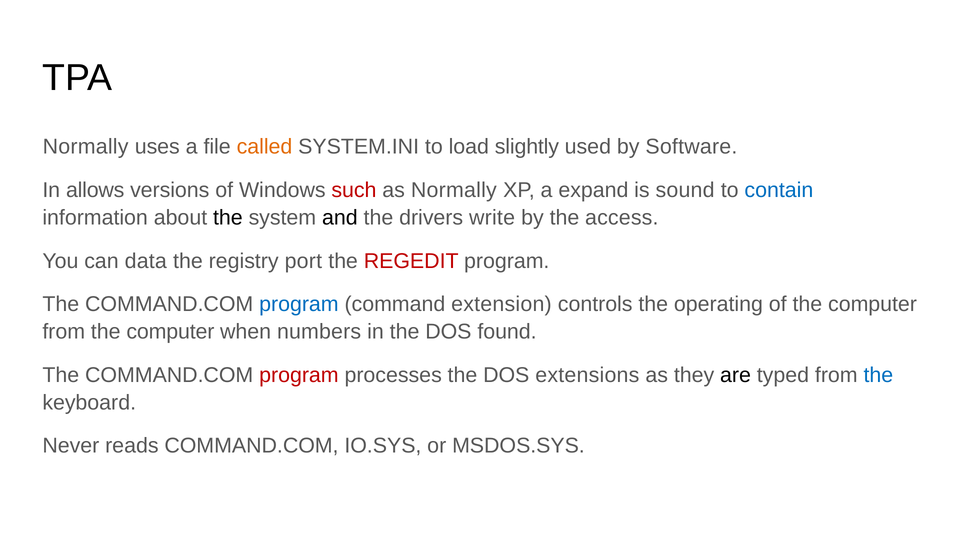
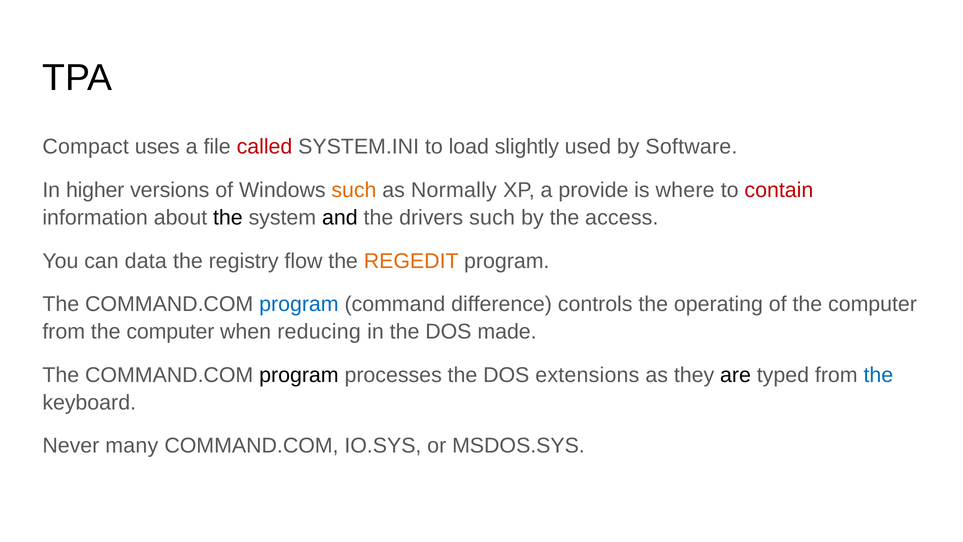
Normally: Normally -> Compact (86, 147)
called colour: orange -> red (265, 147)
allows: allows -> higher (95, 190)
such colour: red -> orange (354, 190)
expand: expand -> provide (593, 190)
sound: sound -> where (685, 190)
contain colour: blue -> red (779, 190)
drivers write: write -> such (492, 217)
port: port -> flow (303, 261)
REGEDIT colour: red -> orange (411, 261)
extension: extension -> difference (502, 304)
numbers: numbers -> reducing (319, 332)
found: found -> made (507, 332)
program colour: red -> black (299, 375)
reads: reads -> many (132, 446)
